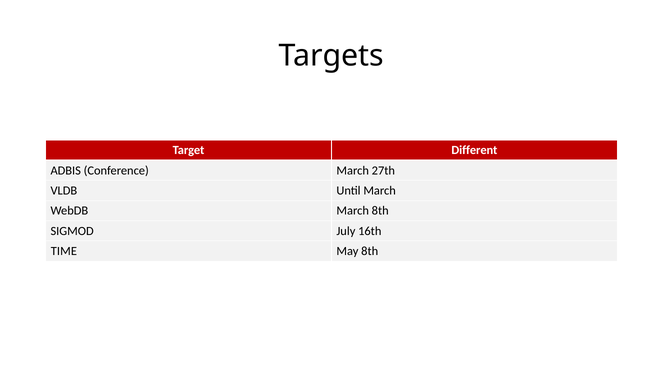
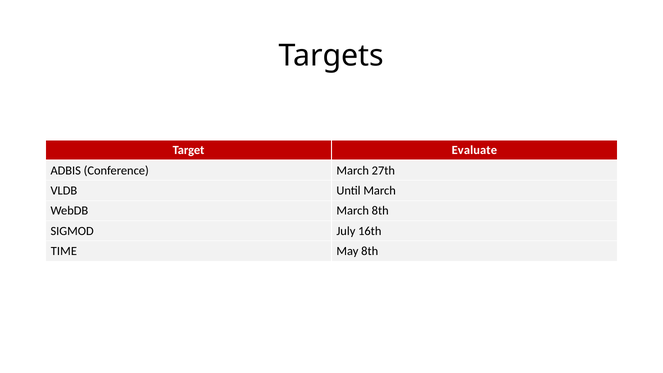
Different: Different -> Evaluate (474, 150)
